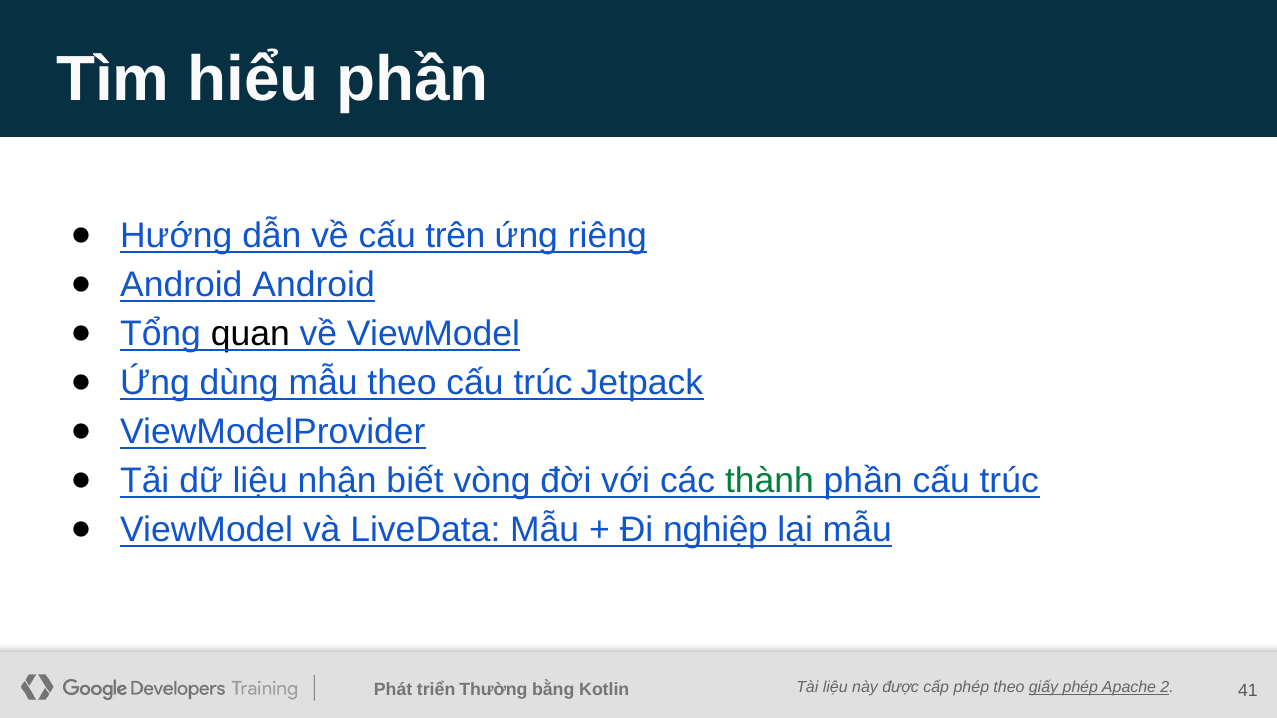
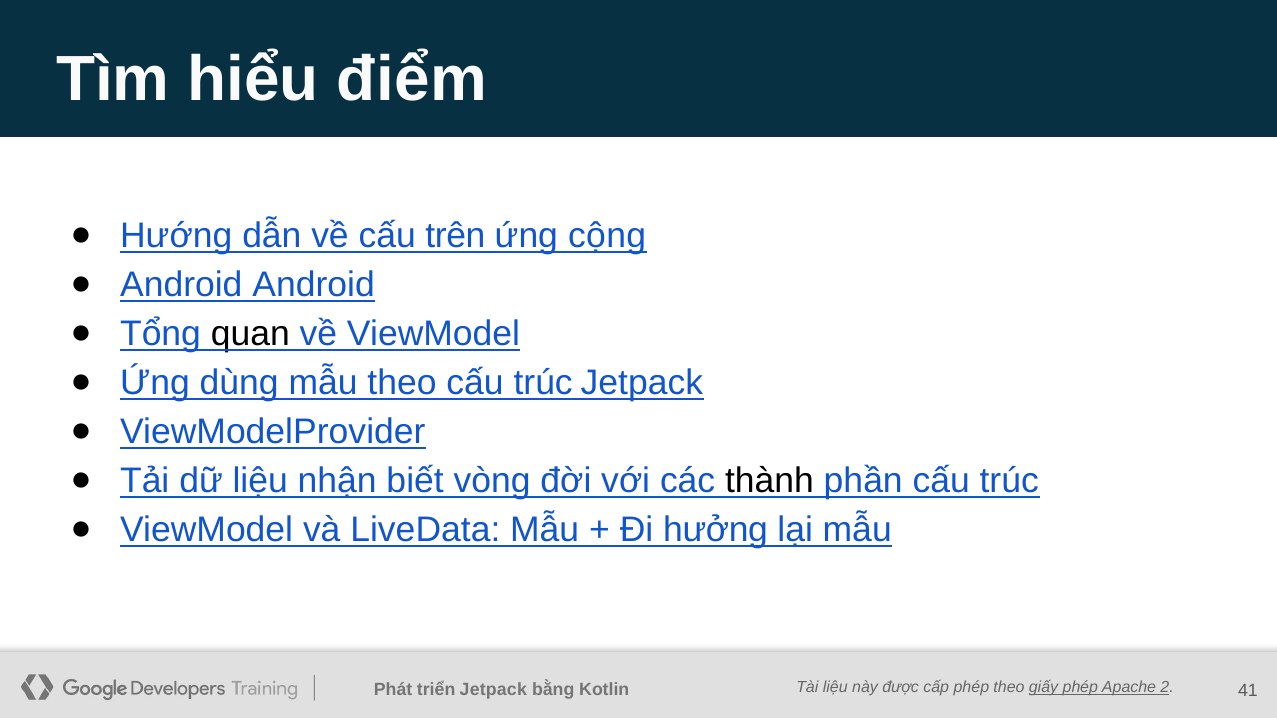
hiểu phần: phần -> điểm (412, 79)
riêng: riêng -> cộng (607, 236)
thành colour: green -> black (770, 481)
nghiệp: nghiệp -> hưởng (716, 530)
Thường: Thường -> Jetpack (493, 690)
